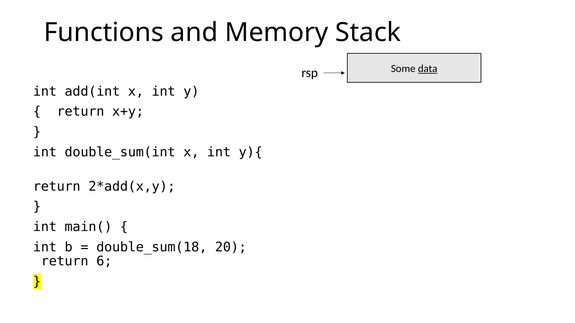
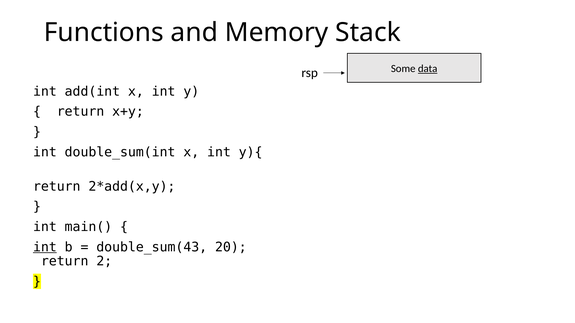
int underline: none -> present (45, 247)
double_sum(18: double_sum(18 -> double_sum(43 (152, 247)
6: 6 -> 2 (104, 262)
